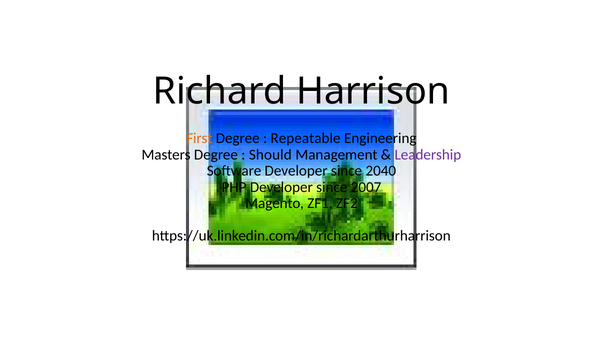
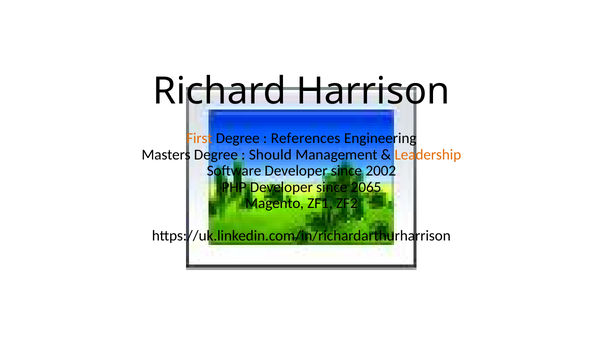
Repeatable: Repeatable -> References (306, 138)
Leadership colour: purple -> orange (428, 155)
2040: 2040 -> 2002 (381, 171)
2007: 2007 -> 2065 (366, 187)
